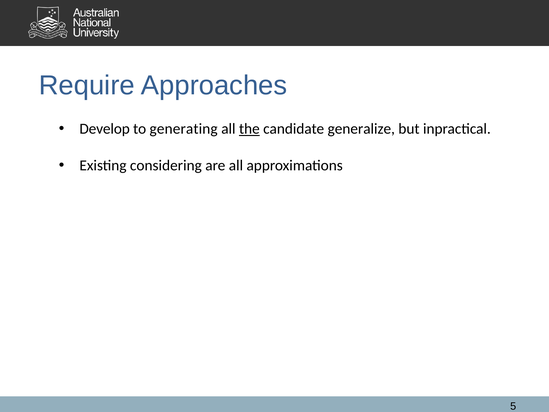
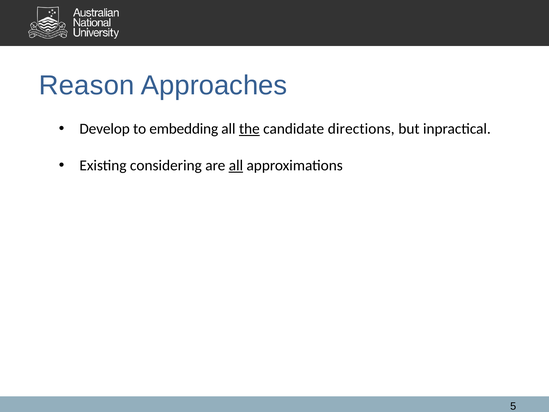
Require: Require -> Reason (87, 85)
generating: generating -> embedding (184, 129)
generalize: generalize -> directions (361, 129)
all underline: none -> present (236, 165)
